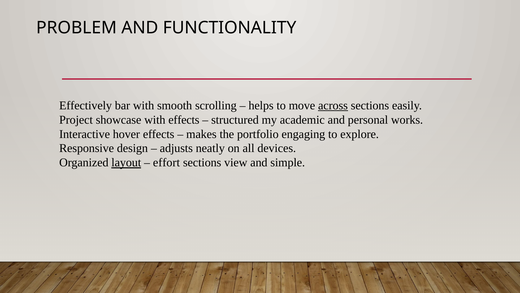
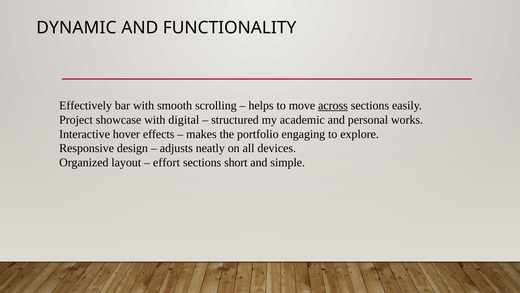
PROBLEM: PROBLEM -> DYNAMIC (76, 28)
with effects: effects -> digital (184, 120)
layout underline: present -> none (126, 162)
view: view -> short (236, 162)
